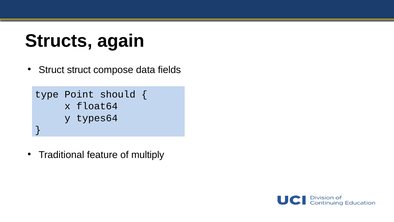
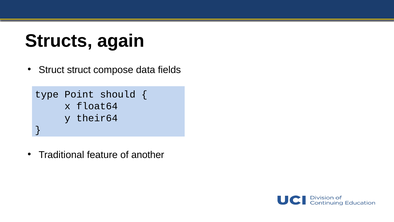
types64: types64 -> their64 (97, 118)
multiply: multiply -> another (148, 154)
